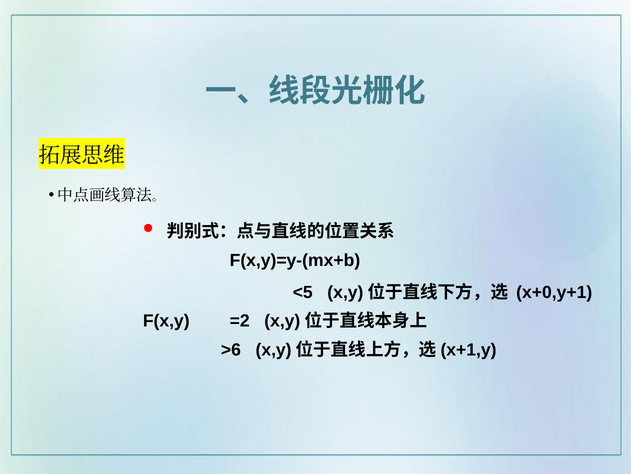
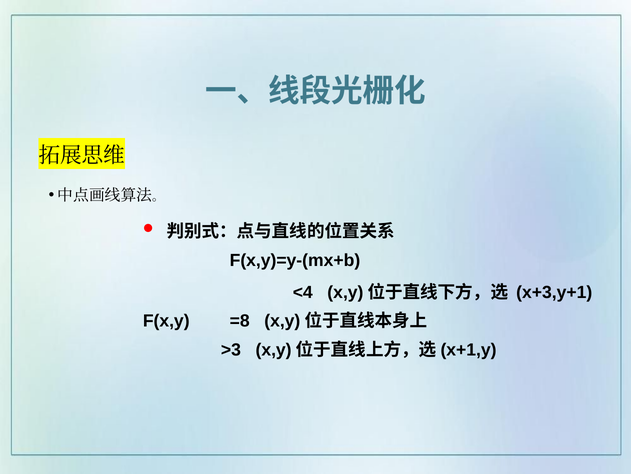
<5: <5 -> <4 (303, 292)
x+0,y+1: x+0,y+1 -> x+3,y+1 (554, 292)
=2: =2 -> =8 (240, 321)
>6: >6 -> >3 (231, 349)
